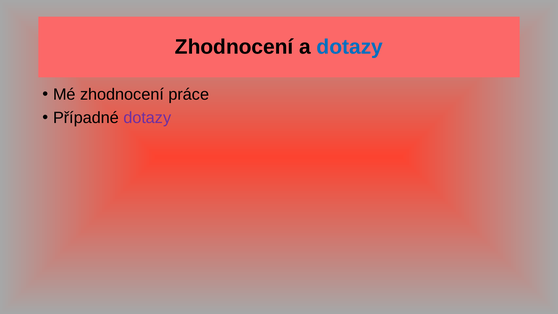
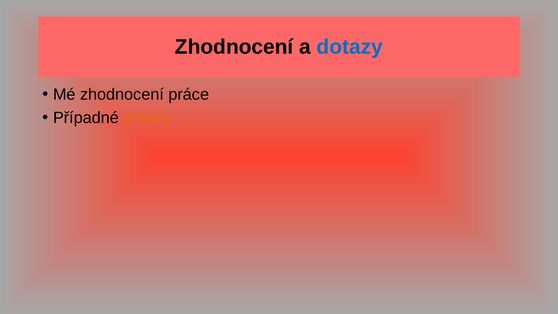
dotazy colour: purple -> orange (147, 118)
